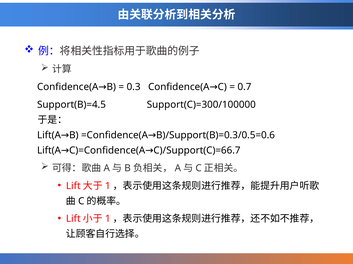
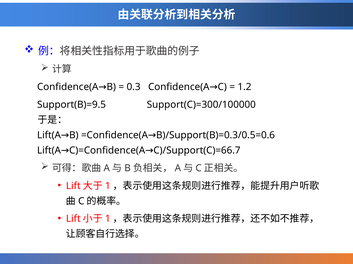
0.7: 0.7 -> 1.2 (244, 87)
Support(B)=4.5: Support(B)=4.5 -> Support(B)=9.5 (71, 105)
